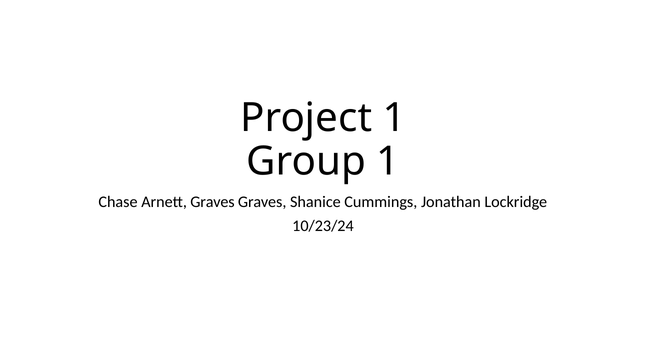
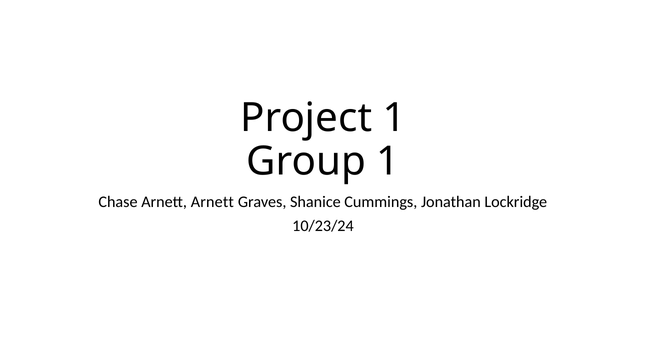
Arnett Graves: Graves -> Arnett (212, 202)
